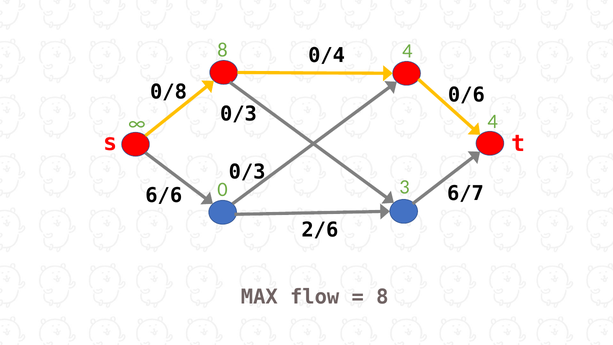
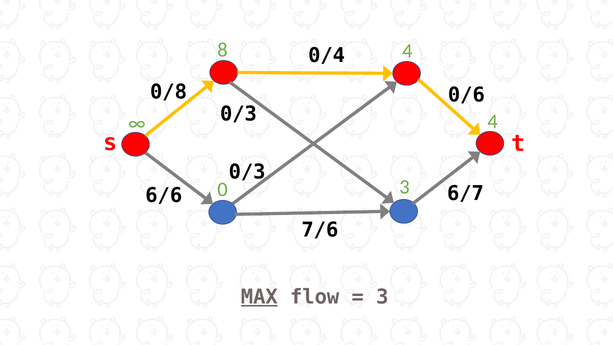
2/6: 2/6 -> 7/6 (320, 230)
MAX underline: none -> present (259, 297)
8: 8 -> 3 (382, 297)
